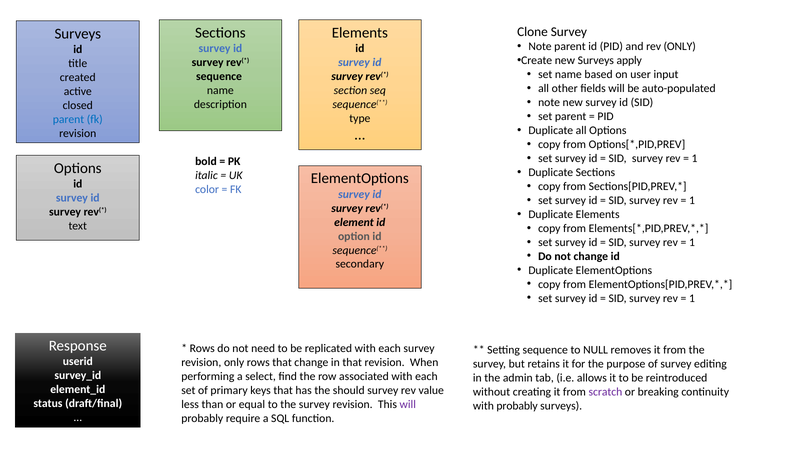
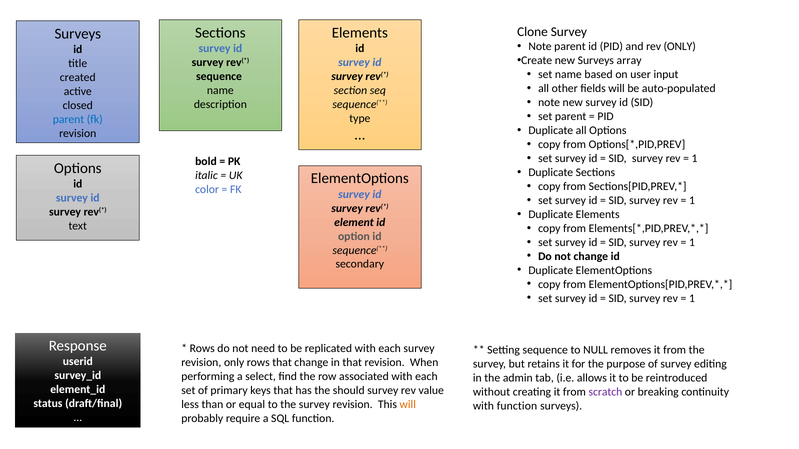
apply: apply -> array (629, 61)
will colour: purple -> orange (408, 405)
with probably: probably -> function (517, 406)
